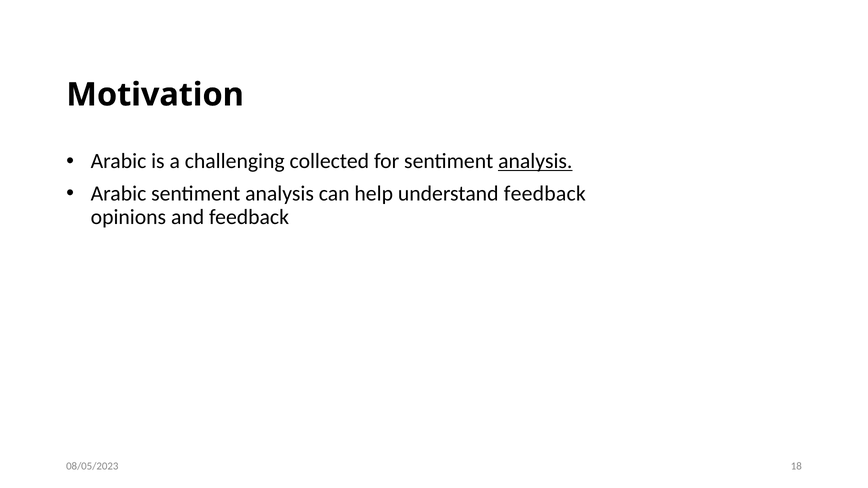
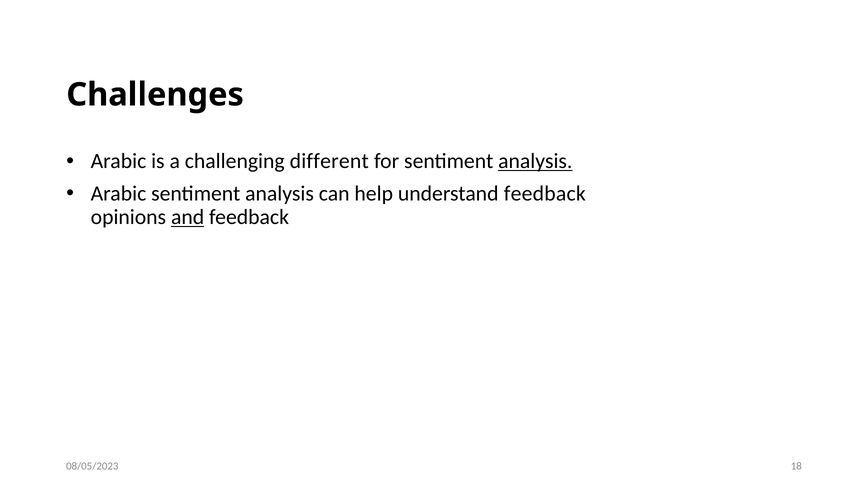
Motivation: Motivation -> Challenges (155, 95)
collected: collected -> different (329, 161)
and underline: none -> present (188, 217)
